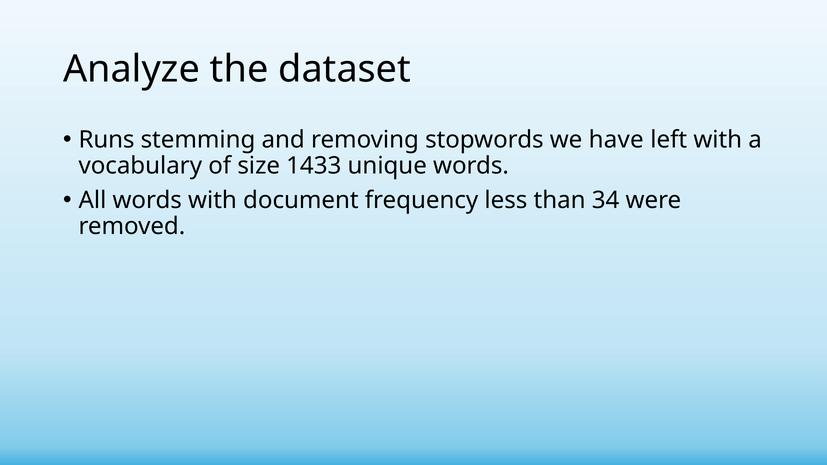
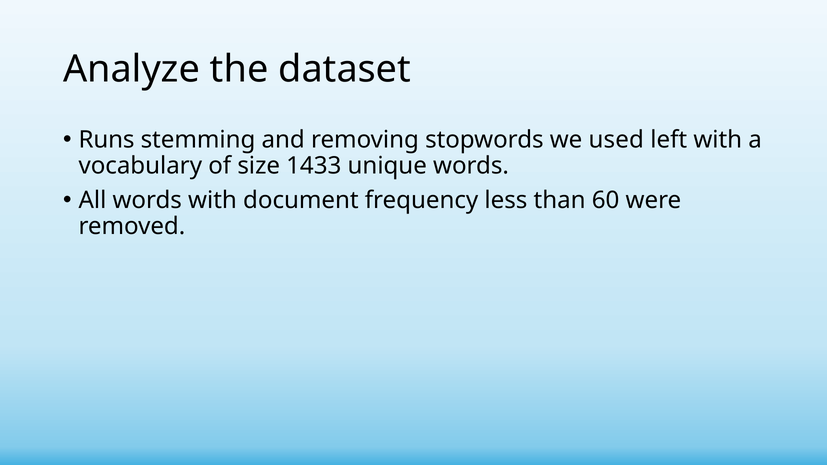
have: have -> used (616, 140)
34: 34 -> 60 (606, 201)
